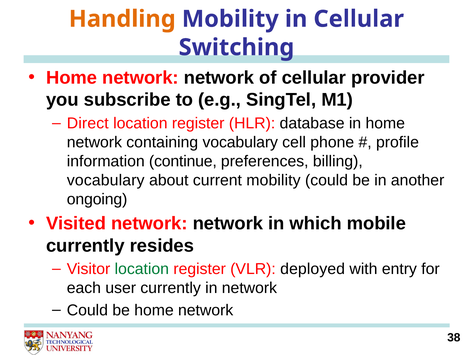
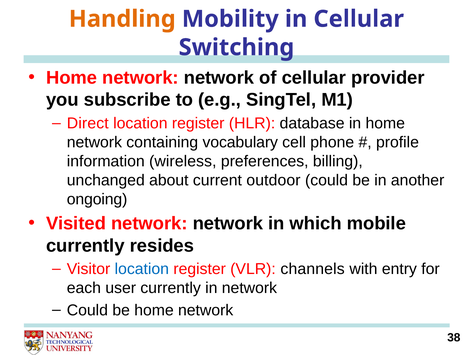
continue: continue -> wireless (183, 161)
vocabulary: vocabulary -> unchanged (106, 180)
current mobility: mobility -> outdoor (273, 180)
location colour: green -> blue (142, 269)
deployed: deployed -> channels (313, 269)
